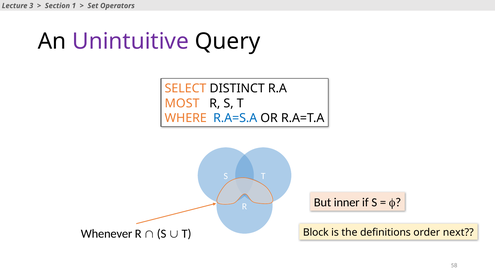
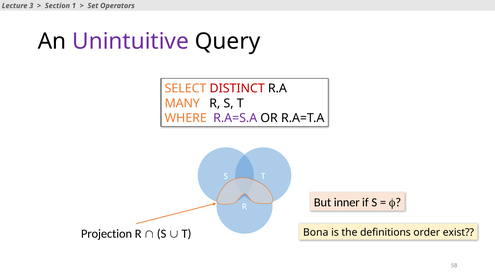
DISTINCT colour: black -> red (237, 89)
MOST: MOST -> MANY (182, 104)
R.A=S.A colour: blue -> purple (235, 118)
Whenever: Whenever -> Projection (107, 234)
Block: Block -> Bona (316, 233)
next: next -> exist (458, 233)
